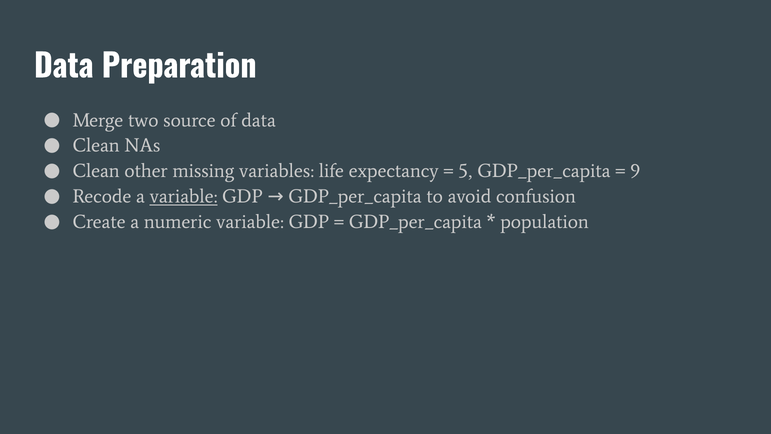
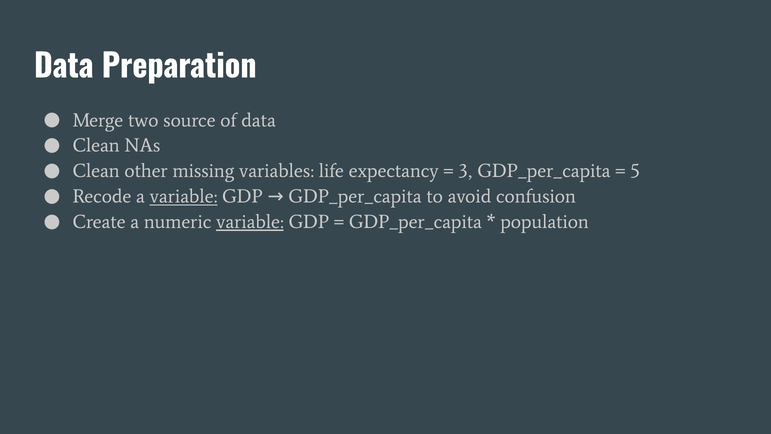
5: 5 -> 3 (465, 171)
9: 9 -> 5 (635, 171)
variable underline: none -> present (250, 222)
